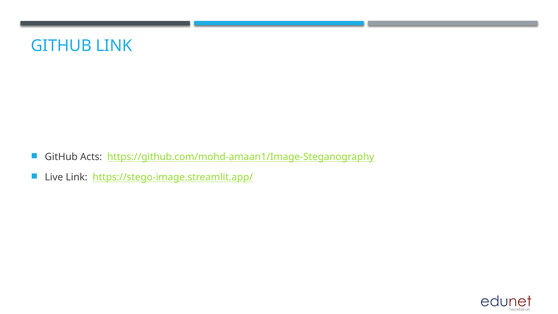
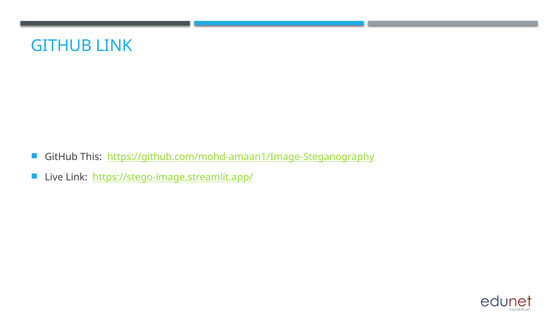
Acts: Acts -> This (91, 157)
